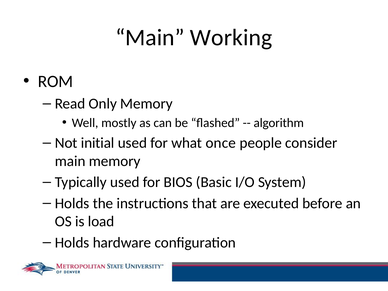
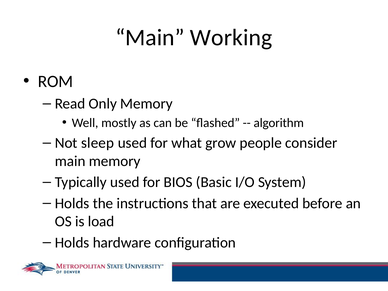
initial: initial -> sleep (98, 143)
once: once -> grow (221, 143)
